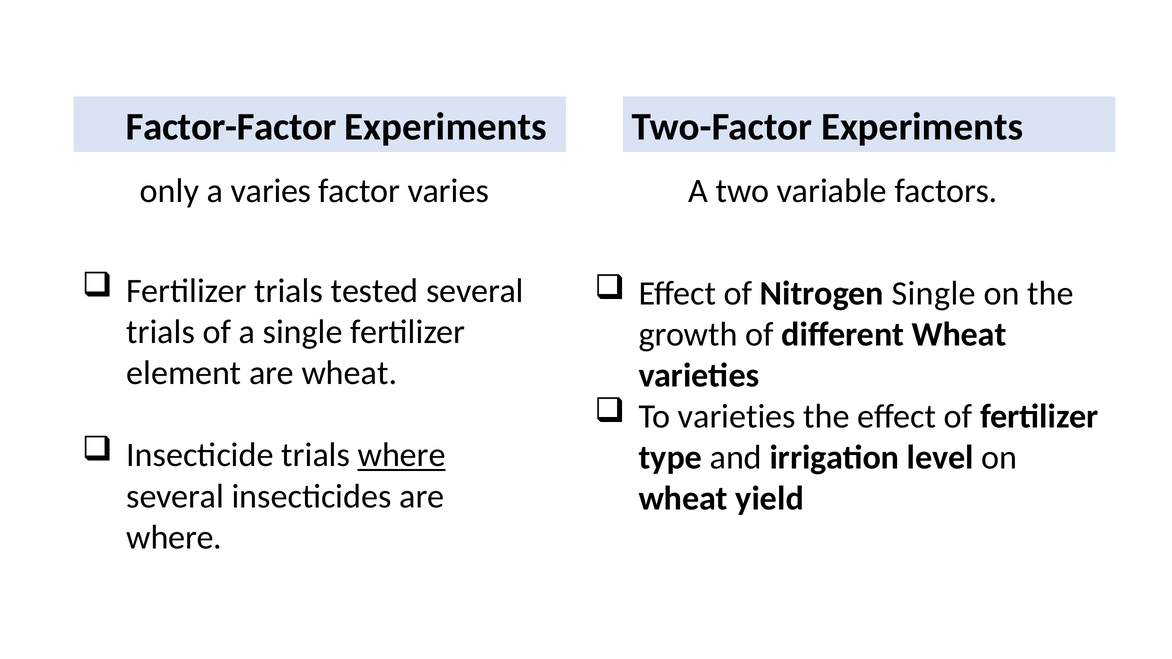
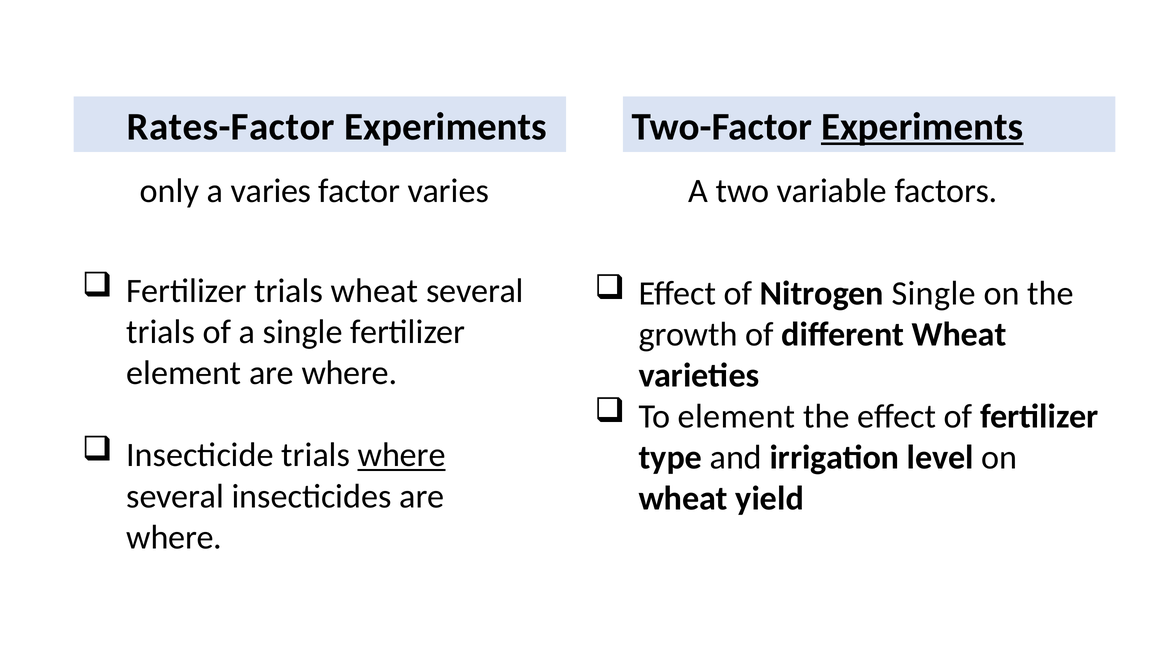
Factor-Factor: Factor-Factor -> Rates-Factor (231, 127)
Experiments underline: none -> present (922, 127)
trials tested: tested -> wheat (374, 291)
element are wheat: wheat -> where (349, 373)
To varieties: varieties -> element (737, 417)
